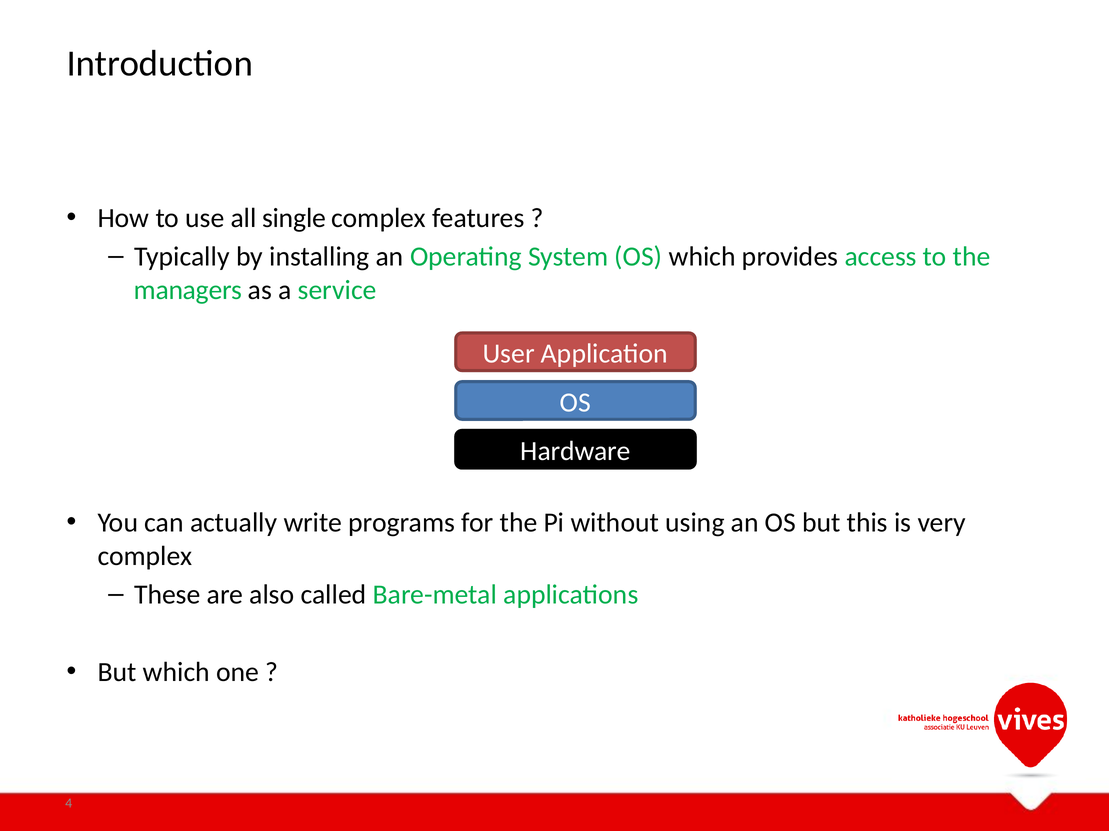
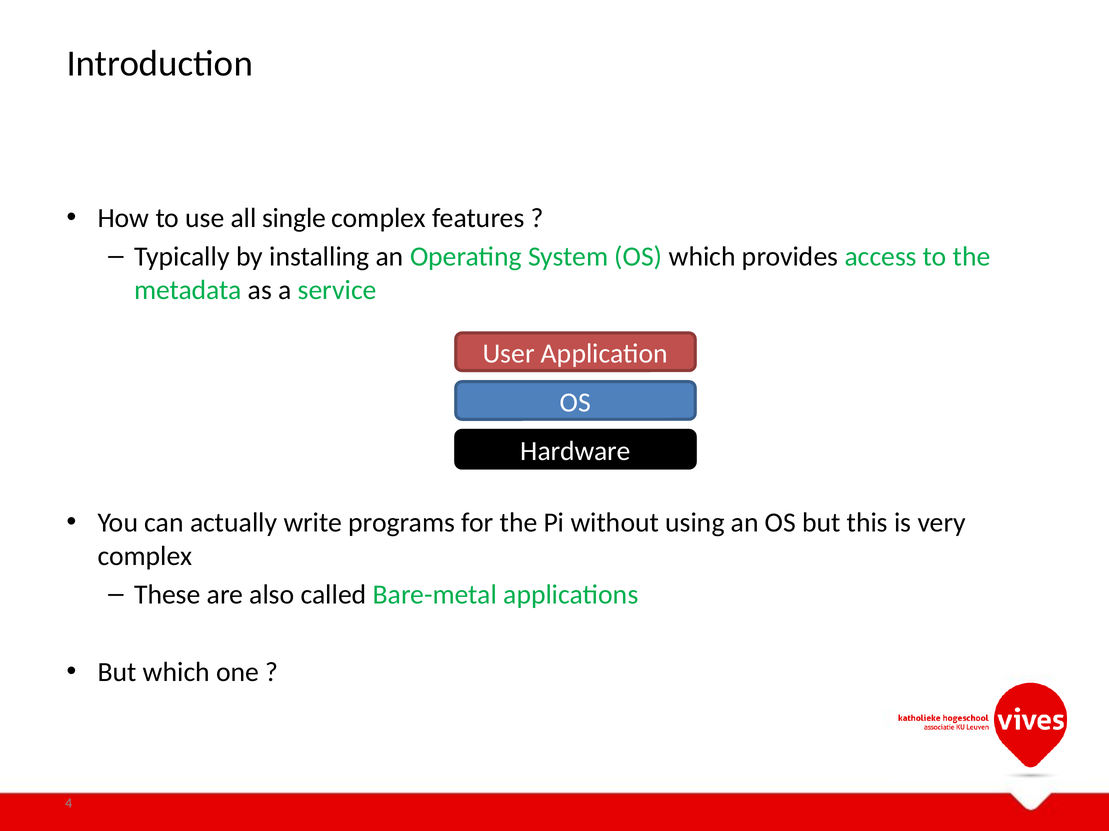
managers: managers -> metadata (188, 290)
